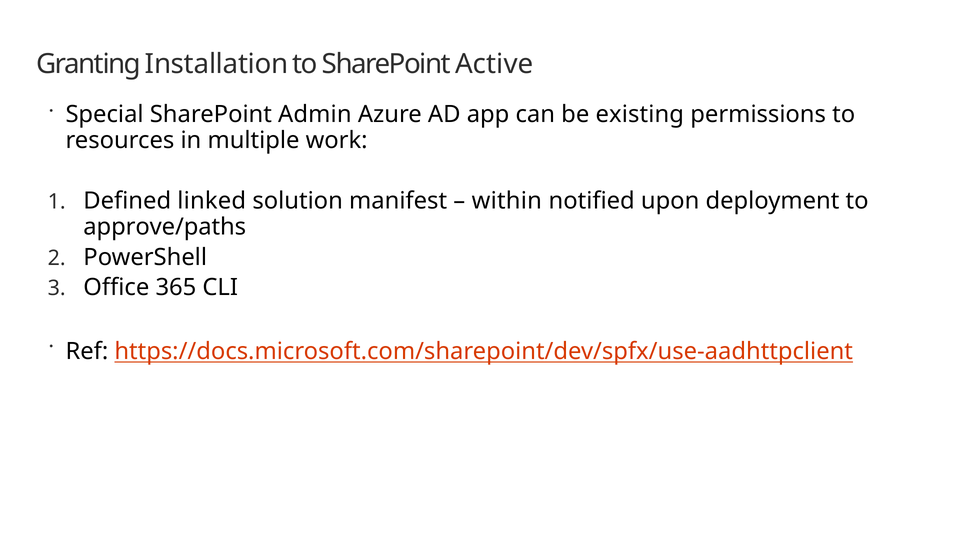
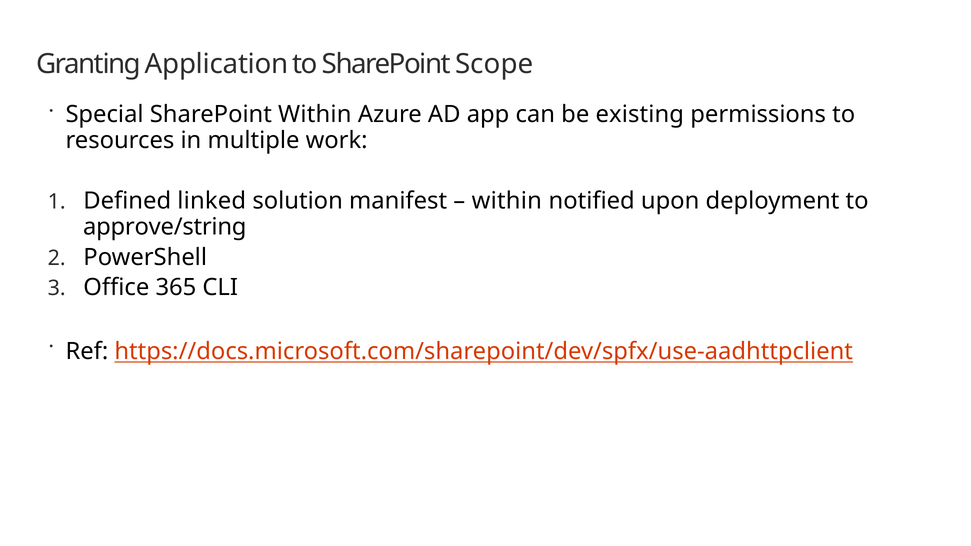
Installation: Installation -> Application (217, 64)
Active: Active -> Scope (494, 64)
SharePoint Admin: Admin -> Within (315, 115)
approve/paths: approve/paths -> approve/string (165, 227)
